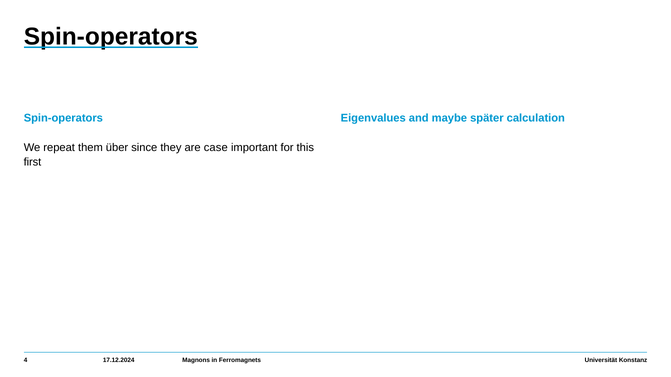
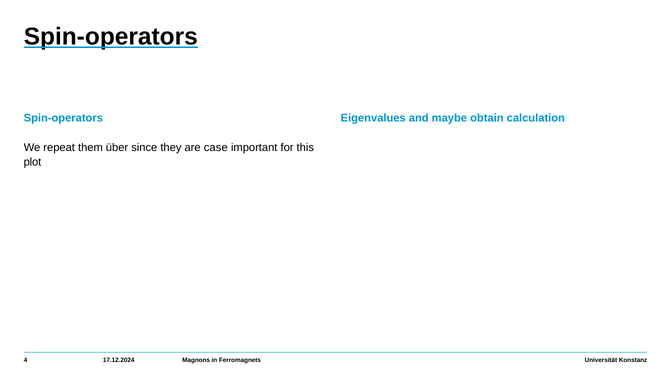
später: später -> obtain (487, 118)
first: first -> plot (32, 163)
